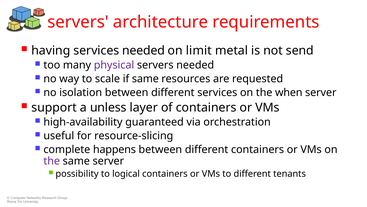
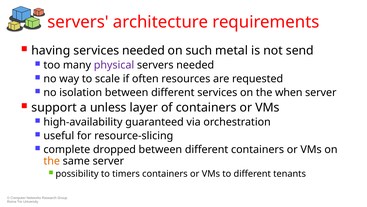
limit: limit -> such (199, 50)
if same: same -> often (145, 79)
happens: happens -> dropped (114, 149)
the colour: purple -> orange (52, 161)
logical: logical -> timers (126, 173)
